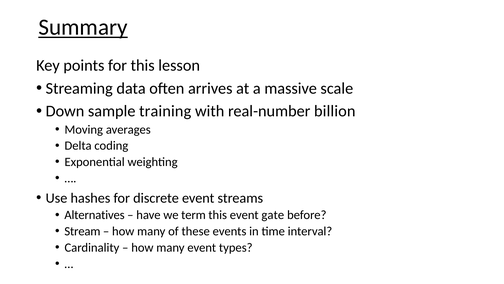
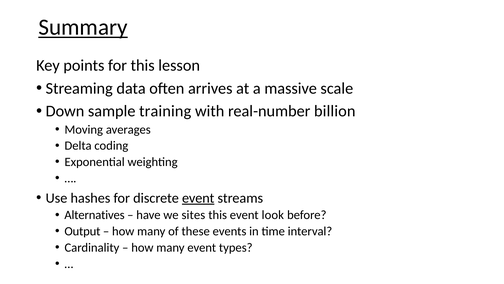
event underline: none -> present (198, 198)
term: term -> sites (193, 215)
gate: gate -> look (273, 215)
Stream: Stream -> Output (82, 231)
